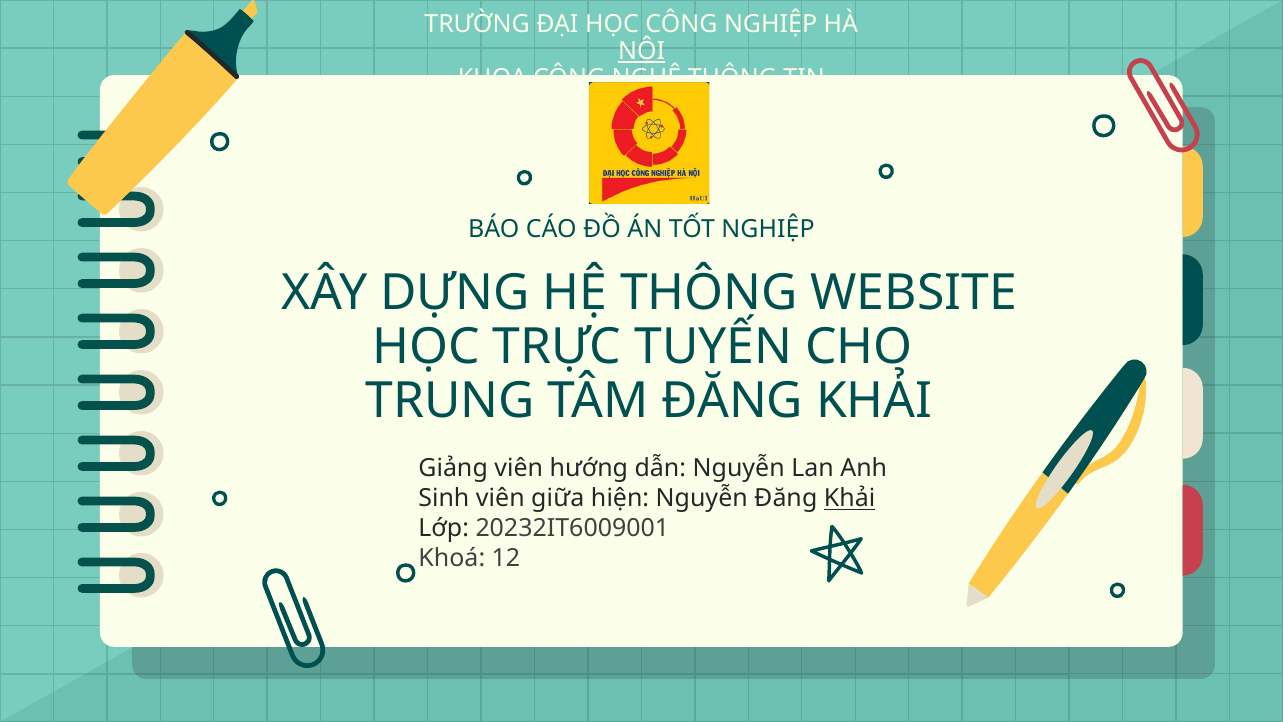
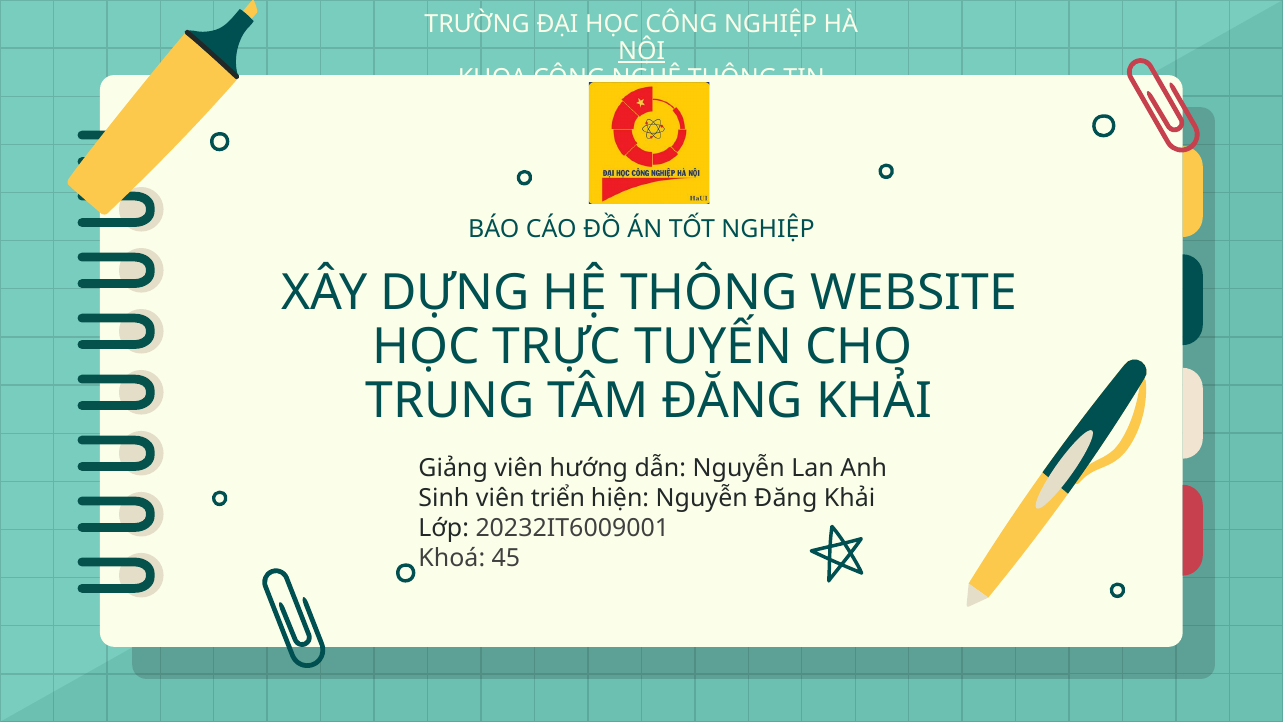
giữa: giữa -> triển (558, 498)
Khải underline: present -> none (850, 498)
12: 12 -> 45 (506, 558)
